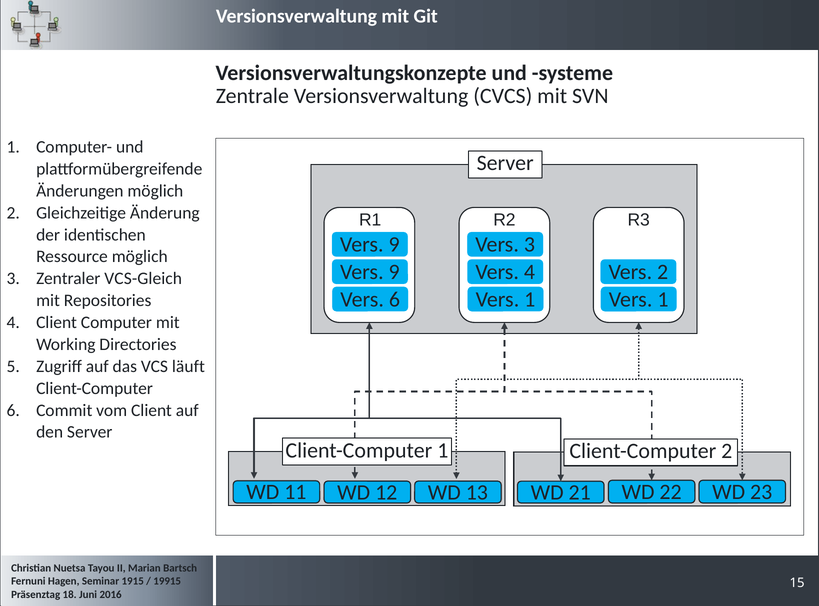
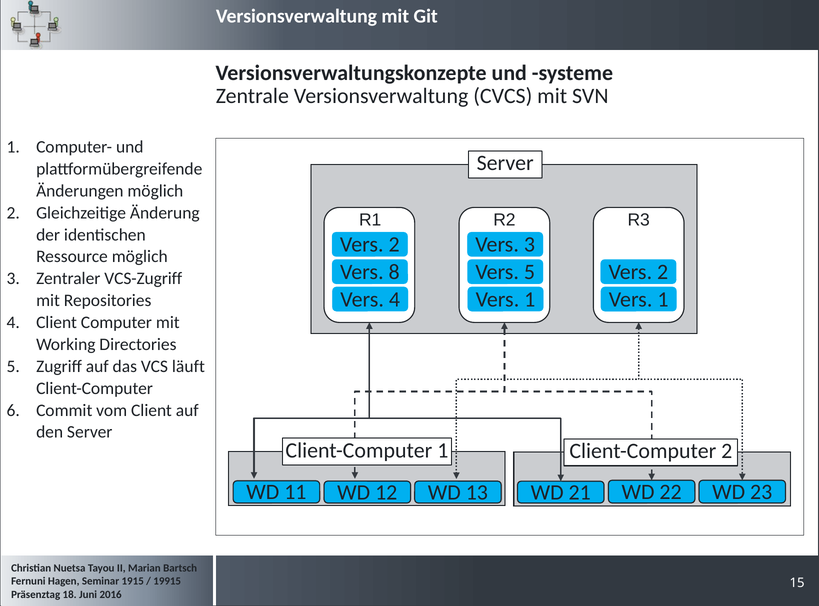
9: 9 -> 2 (394, 244)
9: 9 -> 8 (394, 272)
Vers 4: 4 -> 5 (529, 272)
VCS-Gleich: VCS-Gleich -> VCS-Zugriff (143, 278)
Vers 6: 6 -> 4 (394, 299)
